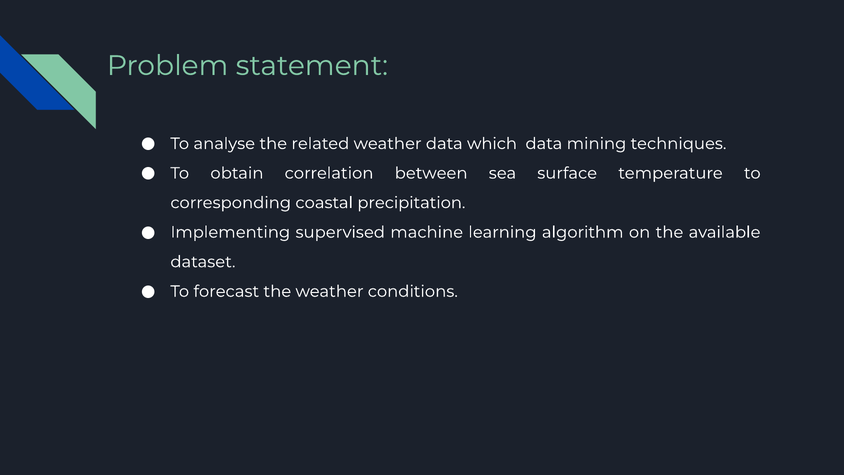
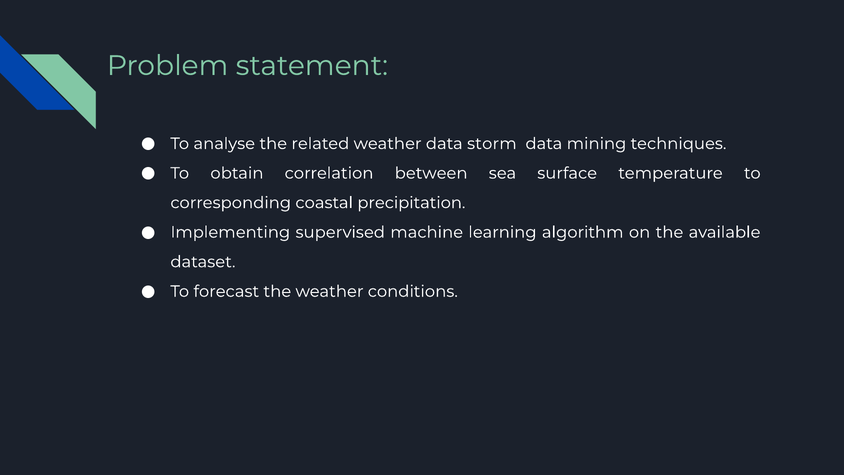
which: which -> storm (492, 144)
